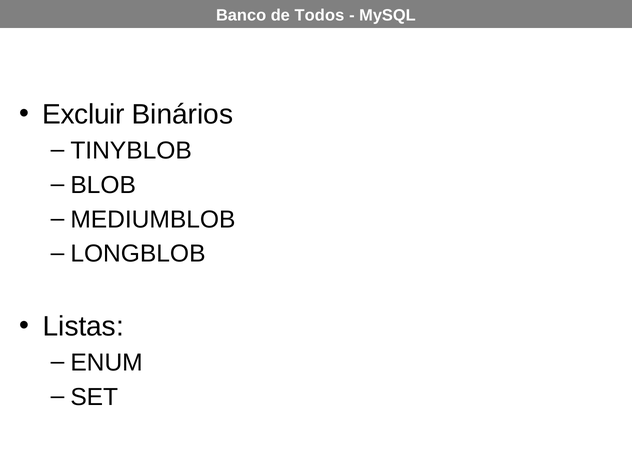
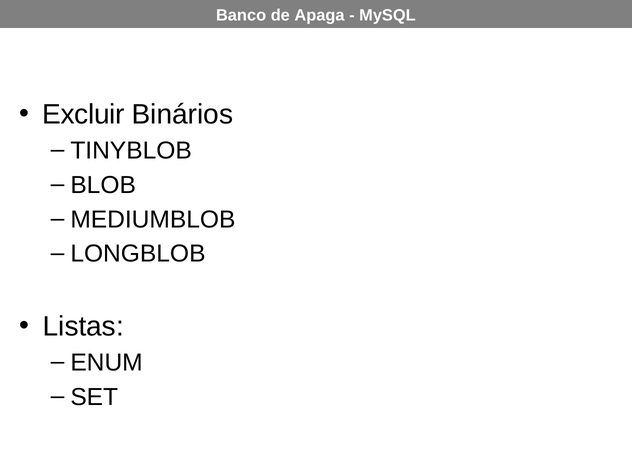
Todos: Todos -> Apaga (320, 15)
